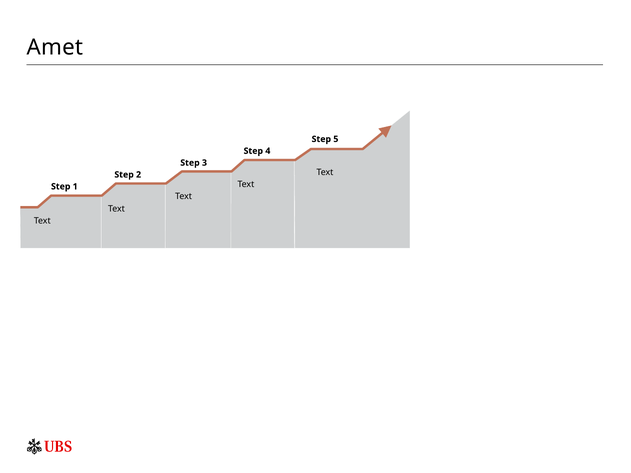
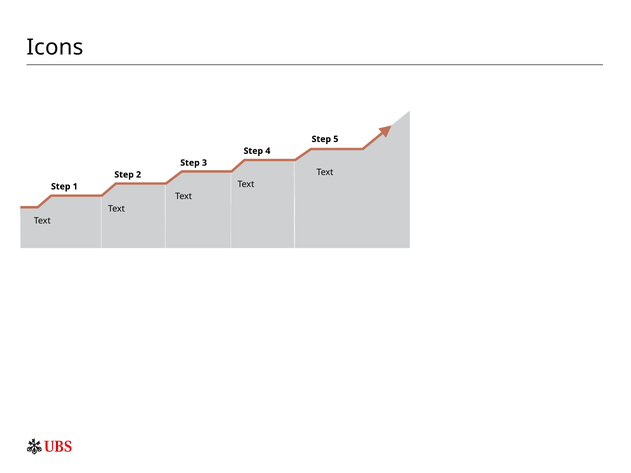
Amet: Amet -> Icons (55, 47)
